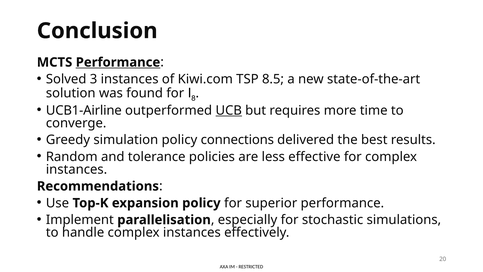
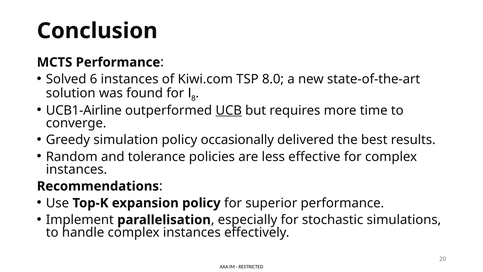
Performance underline: present -> none (118, 62)
3: 3 -> 6 (94, 79)
8.5: 8.5 -> 8.0 (273, 79)
connections: connections -> occasionally (237, 140)
